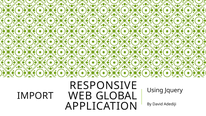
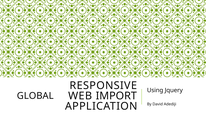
GLOBAL: GLOBAL -> IMPORT (116, 96)
IMPORT: IMPORT -> GLOBAL (35, 96)
